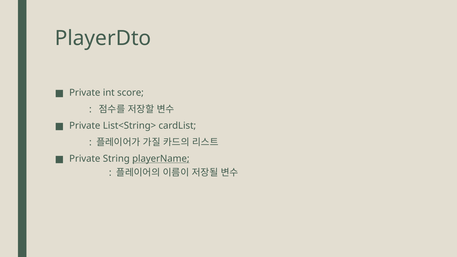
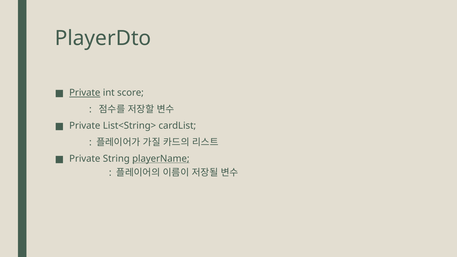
Private underline: none -> present (85, 93)
